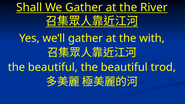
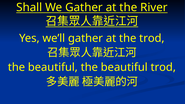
the with: with -> trod (152, 38)
